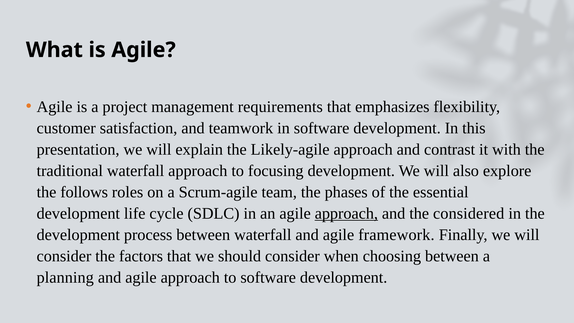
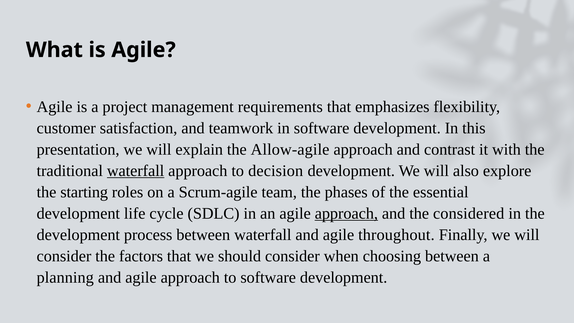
Likely-agile: Likely-agile -> Allow-agile (290, 149)
waterfall underline: none -> present (136, 171)
focusing: focusing -> decision (276, 171)
follows: follows -> starting (84, 192)
framework: framework -> throughout (396, 235)
